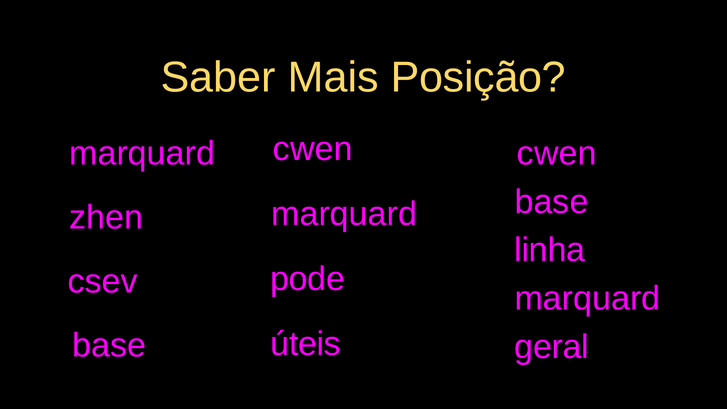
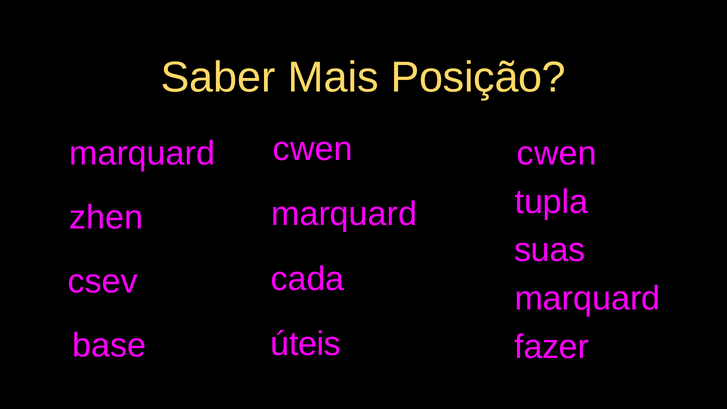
base: base -> tupla (552, 202)
linha: linha -> suas (550, 250)
pode: pode -> cada (307, 279)
geral: geral -> fazer (552, 347)
